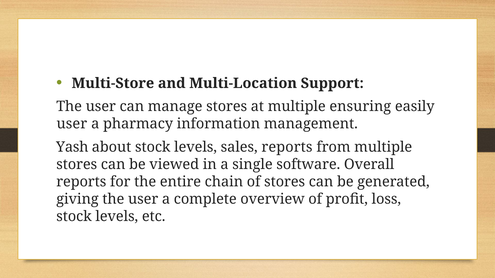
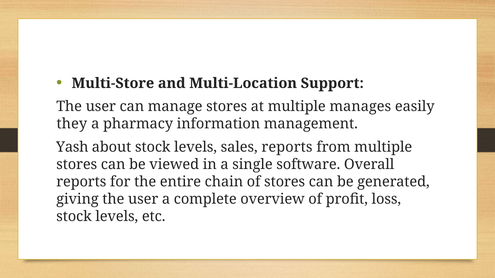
ensuring: ensuring -> manages (360, 107)
user: user -> they (72, 124)
